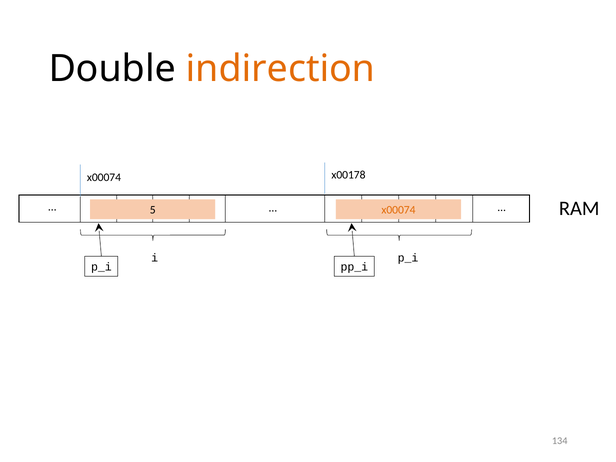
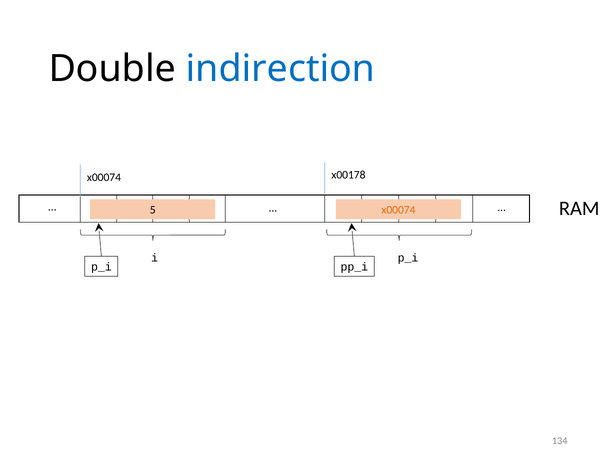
indirection colour: orange -> blue (280, 69)
